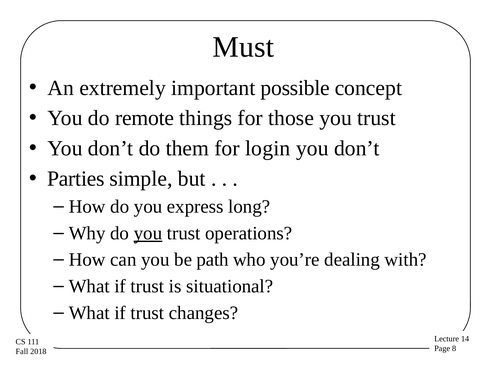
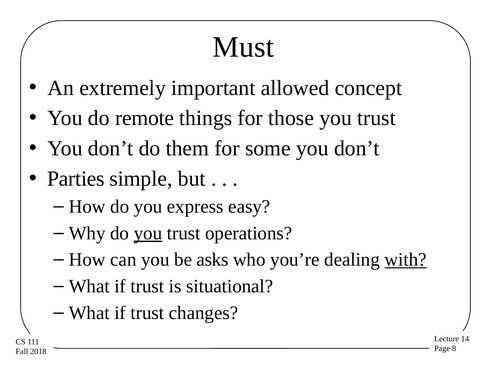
possible: possible -> allowed (295, 88)
login: login -> some (268, 149)
long: long -> easy (249, 207)
path: path -> asks (213, 260)
with underline: none -> present (406, 260)
